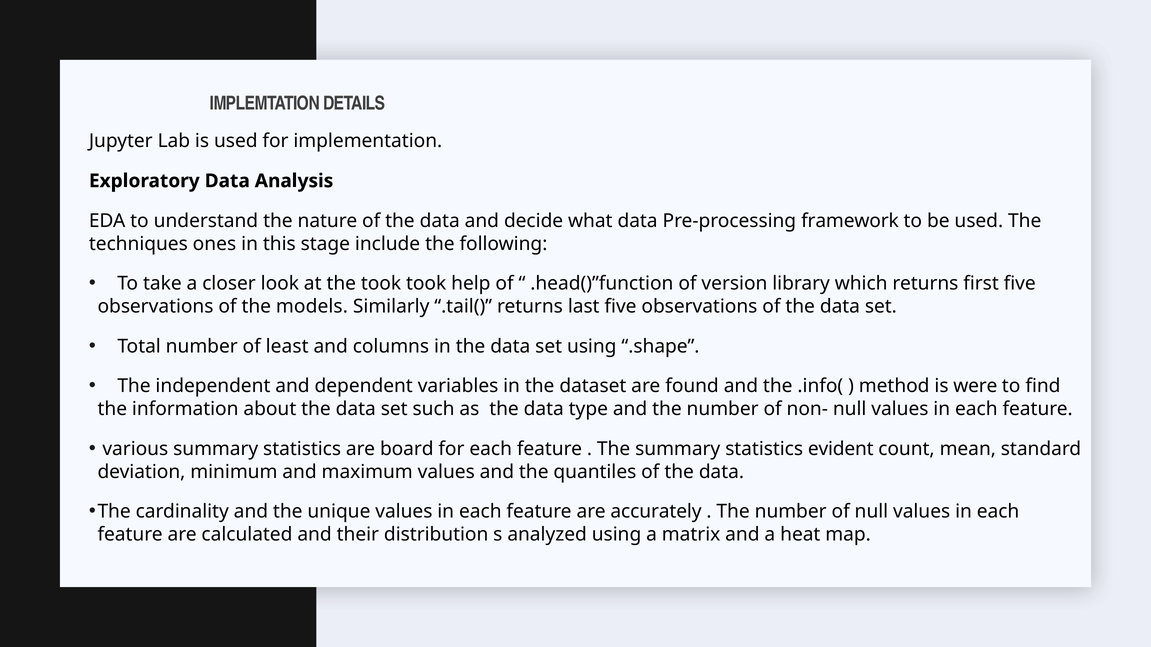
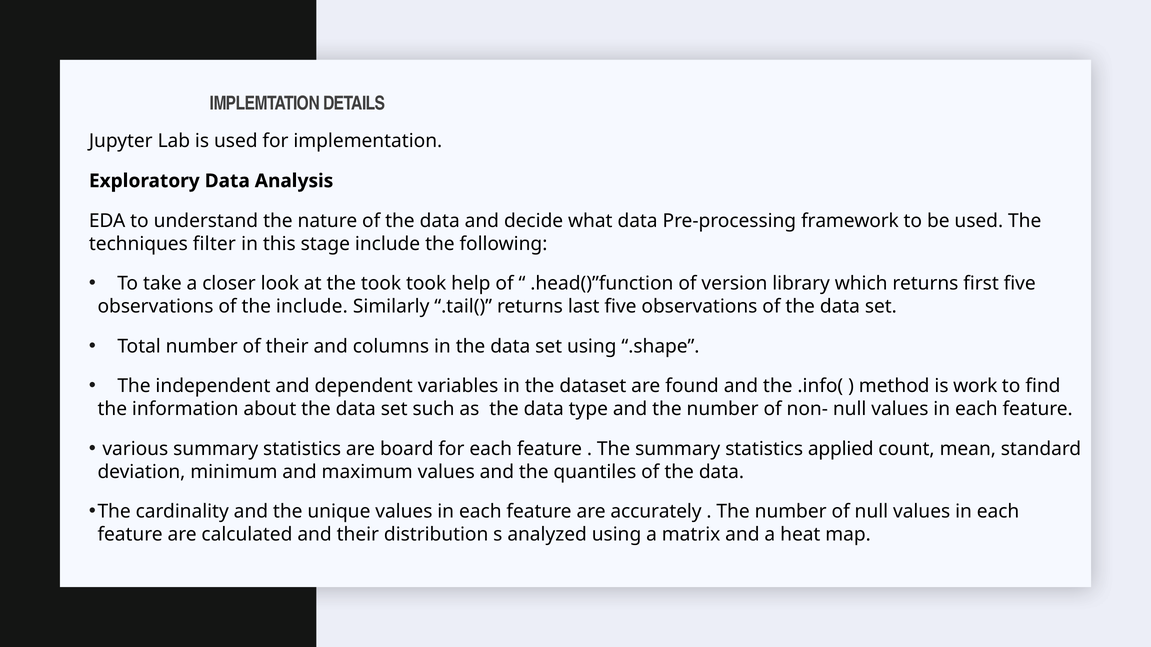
ones: ones -> filter (214, 244)
the models: models -> include (312, 307)
of least: least -> their (287, 346)
were: were -> work (975, 386)
evident: evident -> applied (841, 449)
